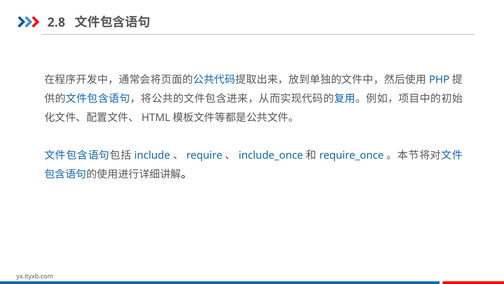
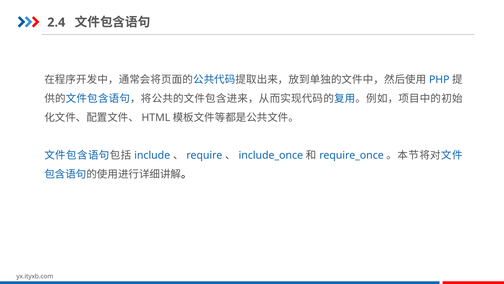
2.8: 2.8 -> 2.4 (56, 22)
